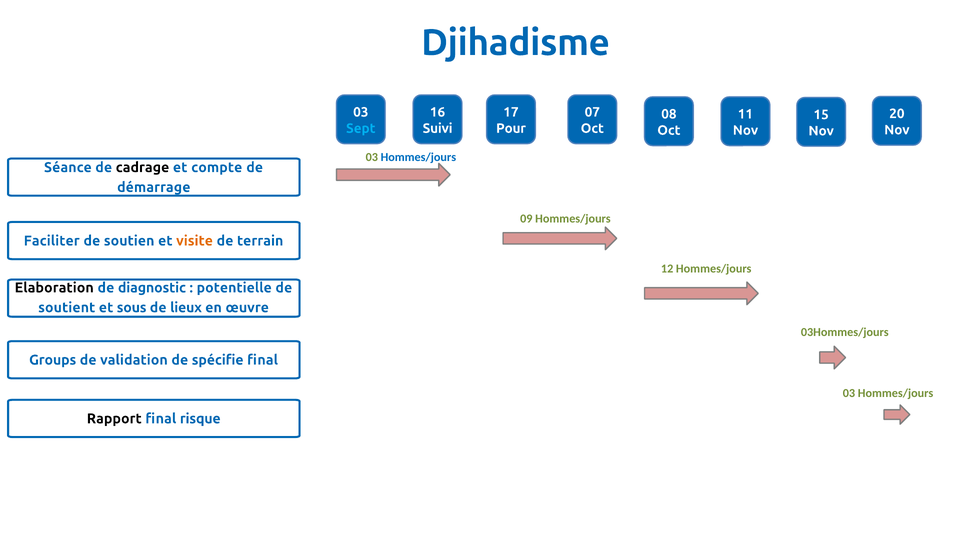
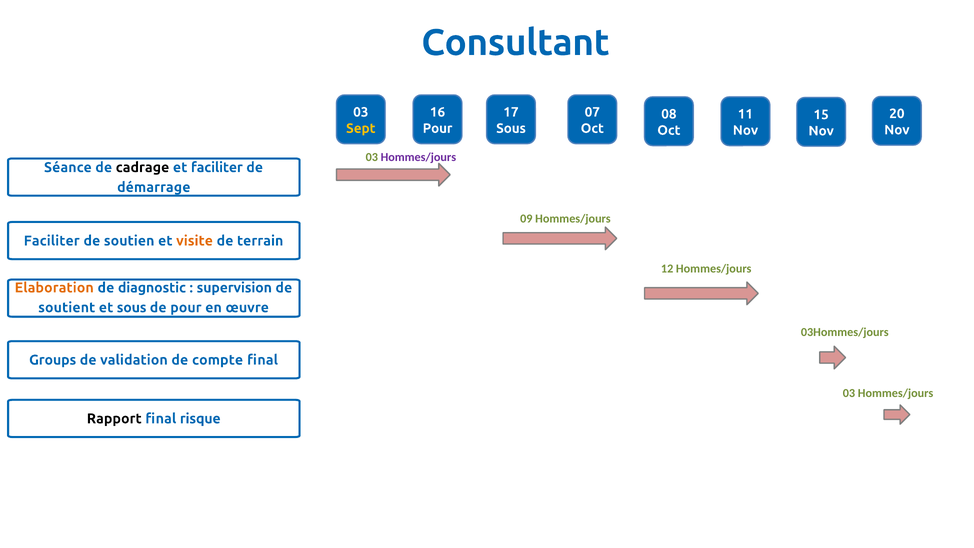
Djihadisme: Djihadisme -> Consultant (515, 43)
Sept colour: light blue -> yellow (361, 128)
Suivi: Suivi -> Pour (438, 128)
Pour: Pour -> Sous (511, 128)
Hommes/jours colour: blue -> purple (418, 157)
et compte: compte -> faciliter (217, 167)
Elaboration colour: black -> orange (54, 288)
potentielle: potentielle -> supervision (234, 288)
de lieux: lieux -> pour (186, 307)
spécifie: spécifie -> compte (218, 360)
